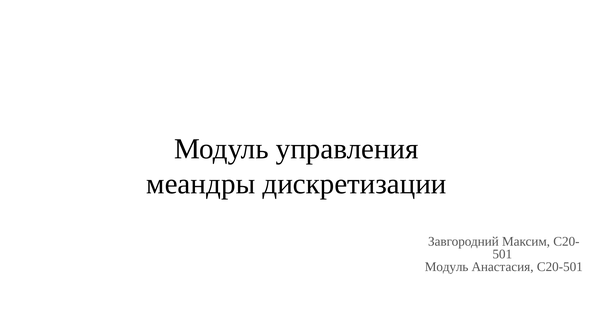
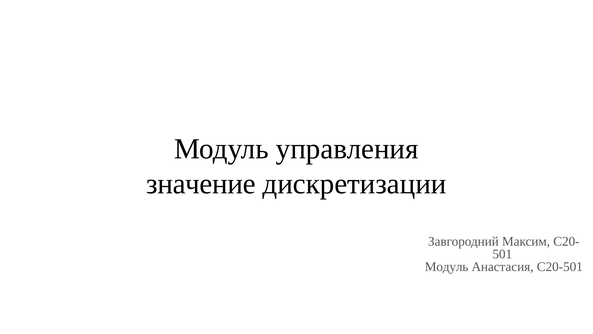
меандры: меандры -> значение (201, 184)
